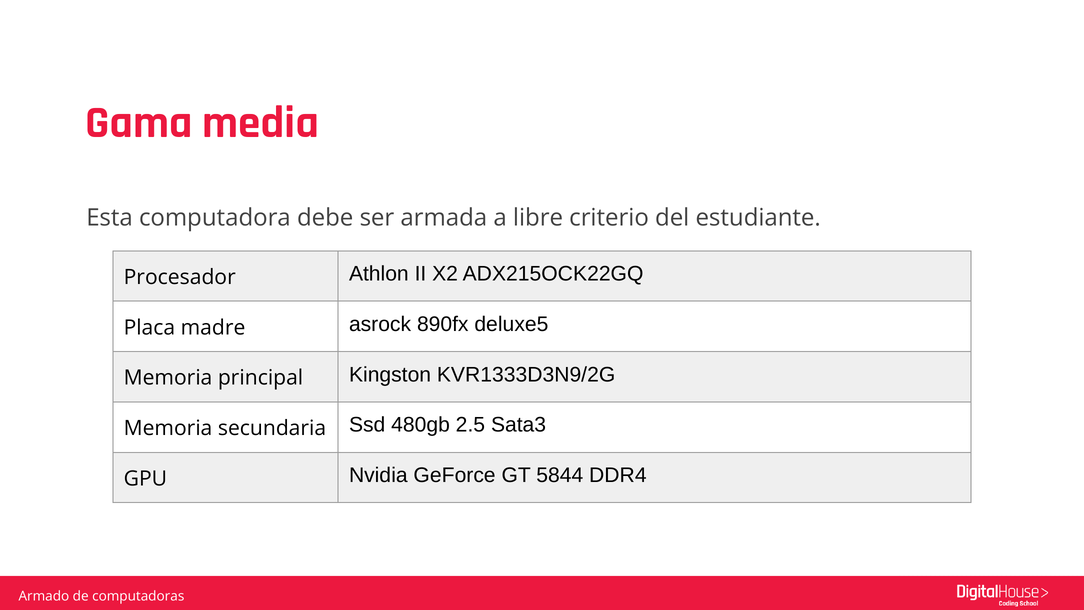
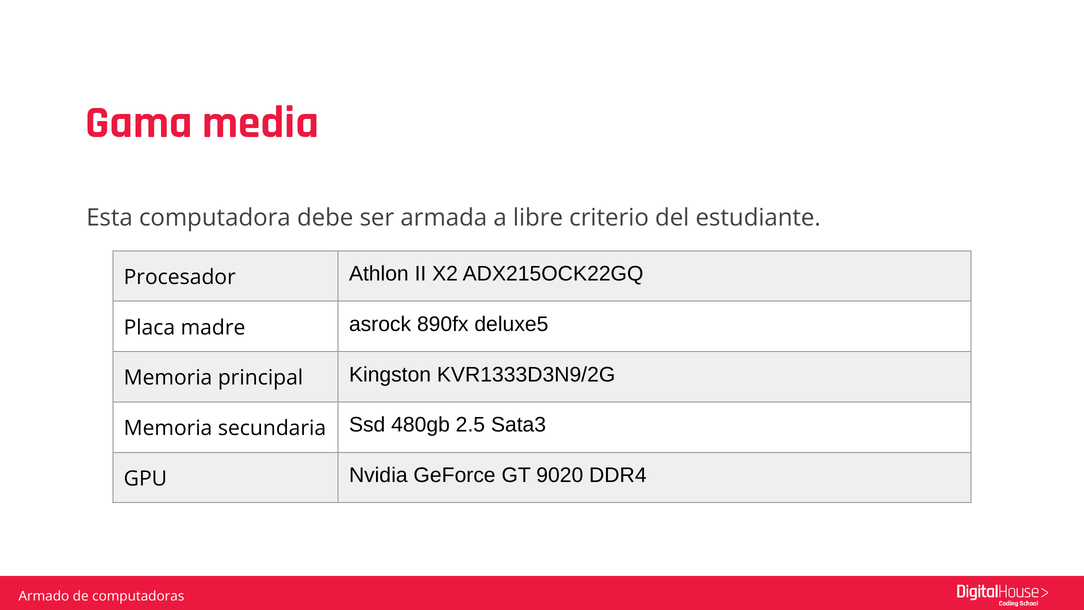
5844: 5844 -> 9020 (560, 475)
